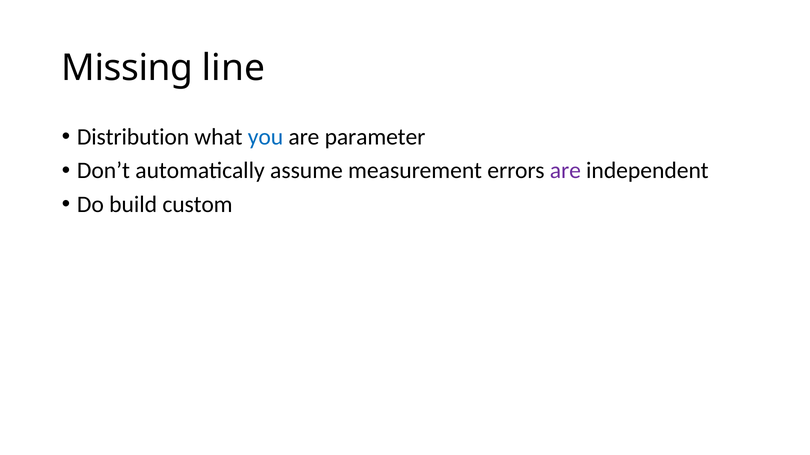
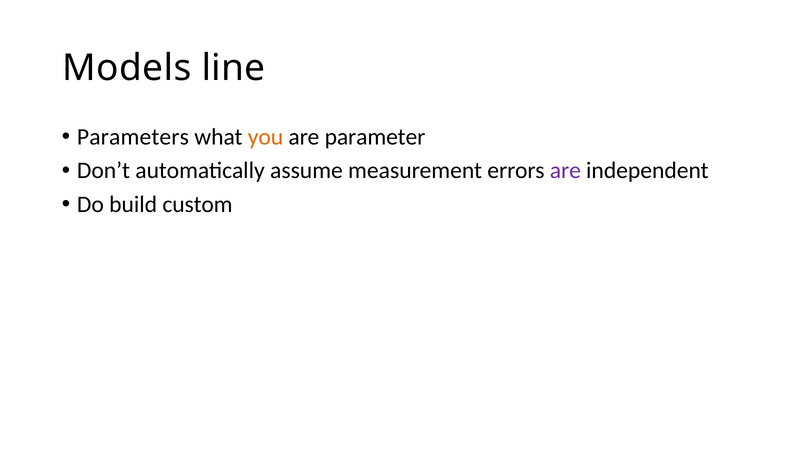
Missing: Missing -> Models (127, 68)
Distribution: Distribution -> Parameters (133, 137)
you colour: blue -> orange (266, 137)
